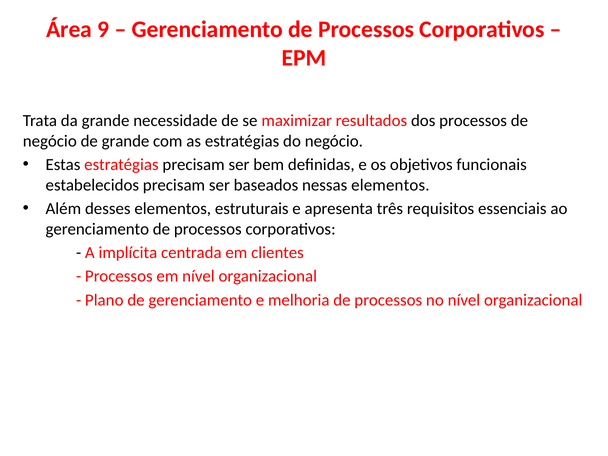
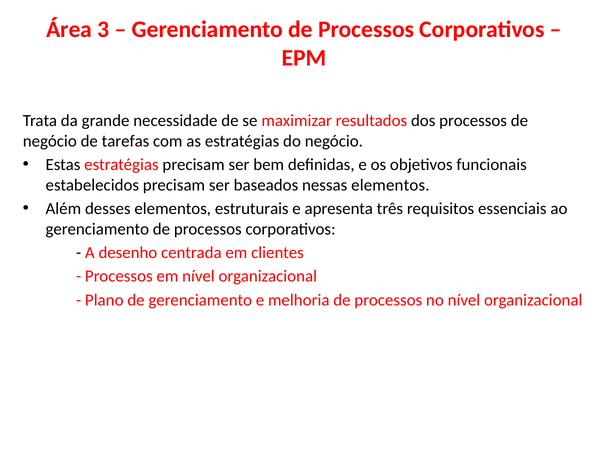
9: 9 -> 3 (103, 30)
de grande: grande -> tarefas (126, 141)
implícita: implícita -> desenho (128, 253)
